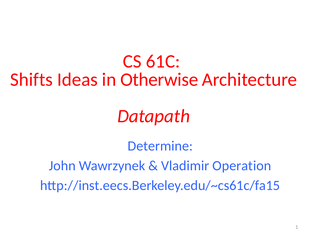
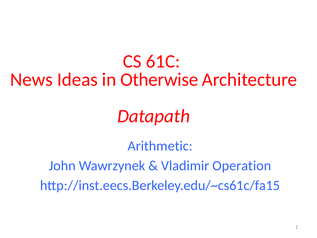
Shifts: Shifts -> News (31, 80)
Determine: Determine -> Arithmetic (160, 146)
